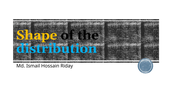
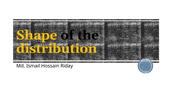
distribution colour: light blue -> yellow (57, 48)
